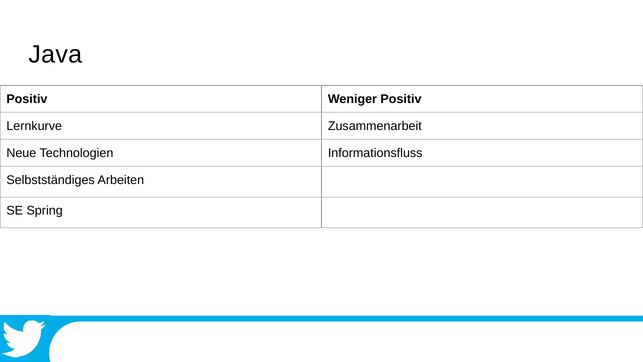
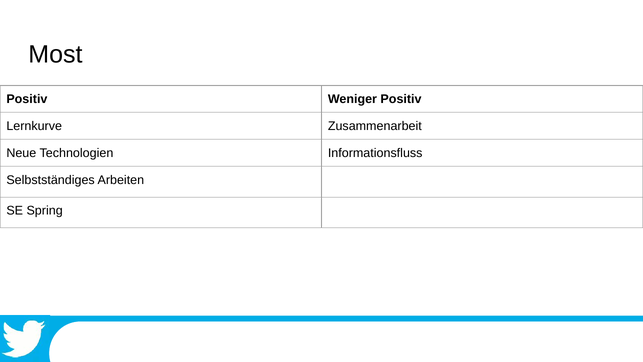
Java: Java -> Most (55, 54)
